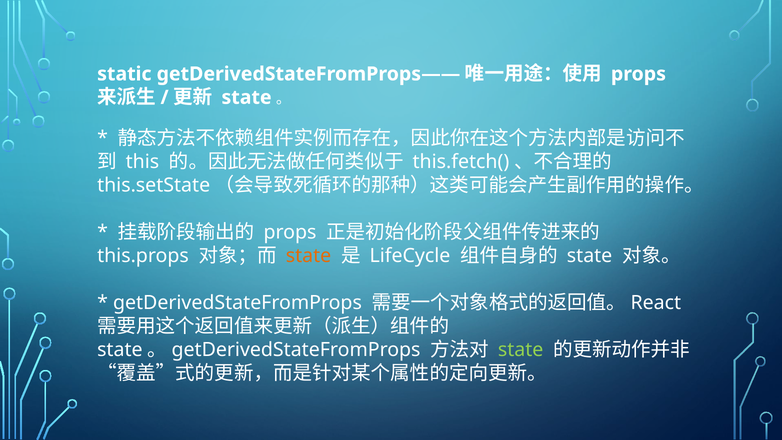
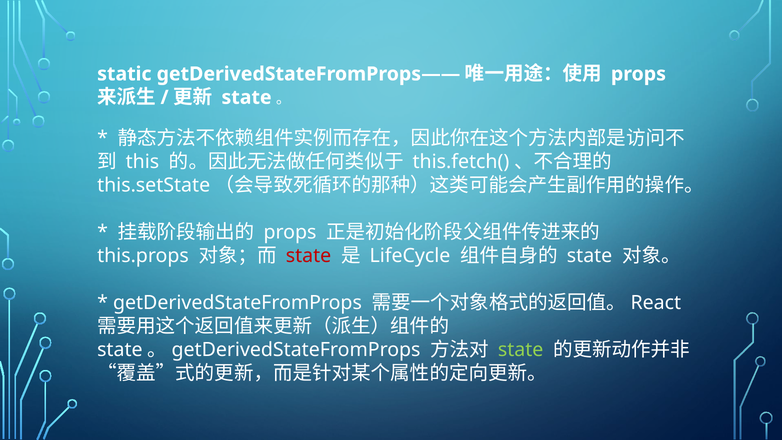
state colour: orange -> red (309, 256)
